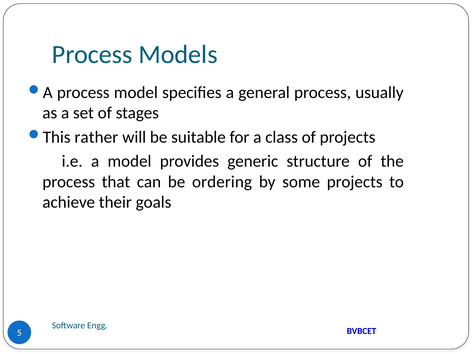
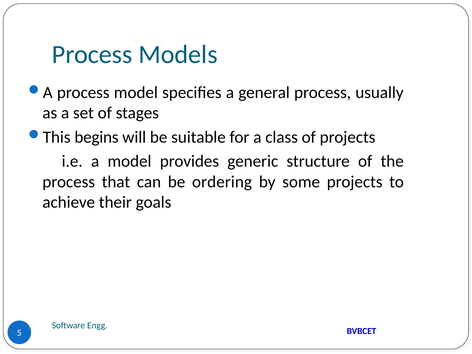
rather: rather -> begins (96, 137)
